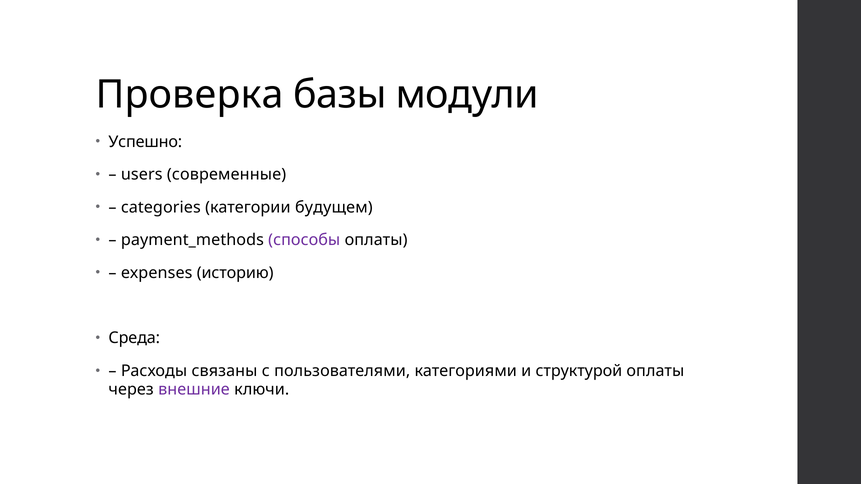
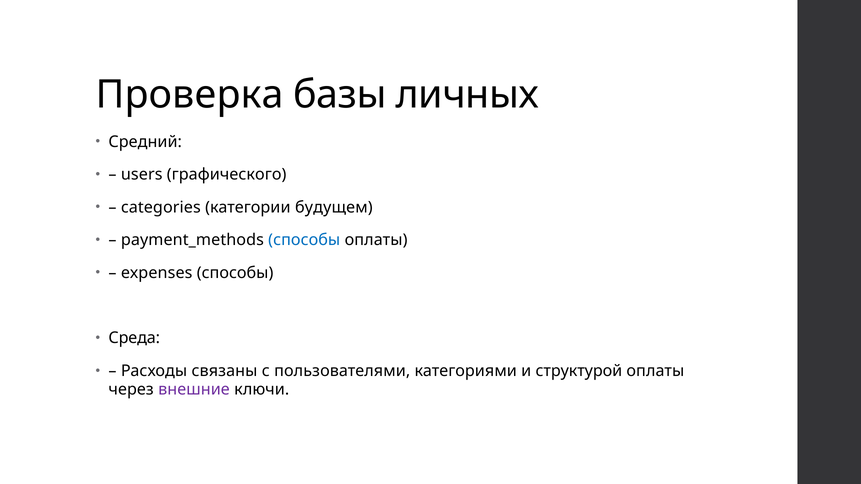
модули: модули -> личных (467, 95)
Успешно: Успешно -> Средний (145, 142)
современные: современные -> графического (227, 175)
способы colour: purple -> blue (304, 240)
expenses историю: историю -> способы (235, 273)
